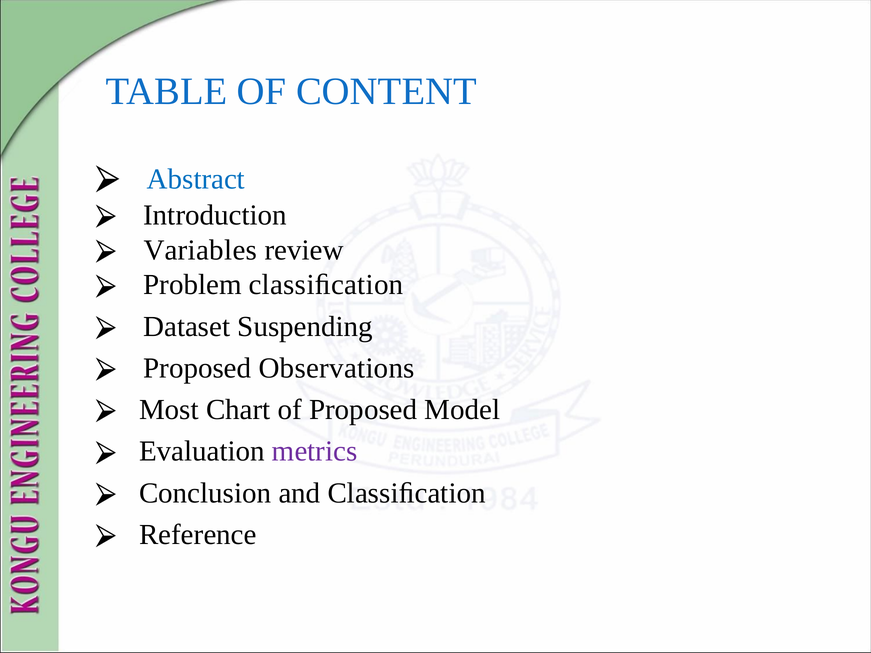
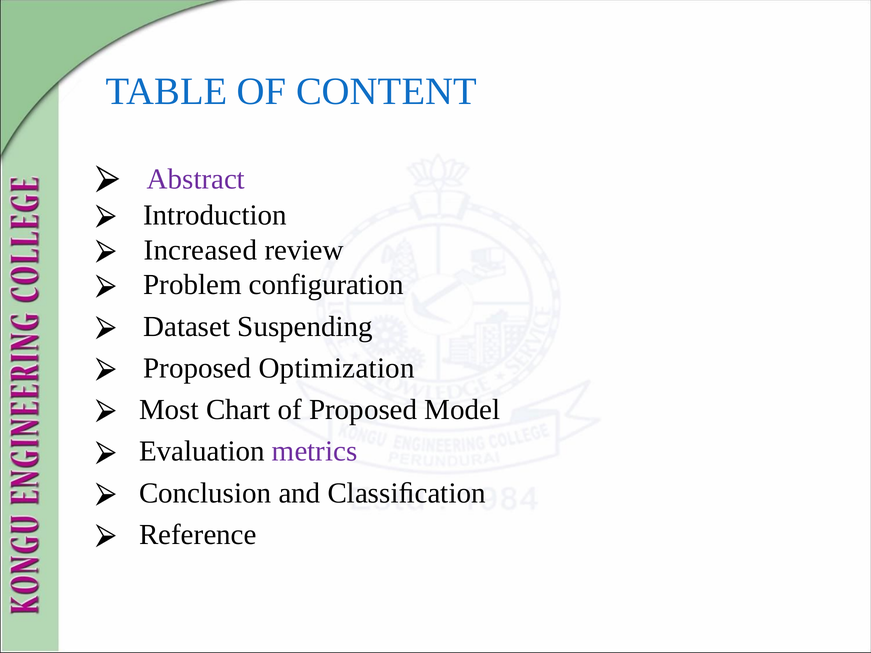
Abstract colour: blue -> purple (196, 179)
Variables: Variables -> Increased (200, 250)
Problem classiﬁcation: classiﬁcation -> configuration (326, 285)
Observations: Observations -> Optimization (337, 368)
